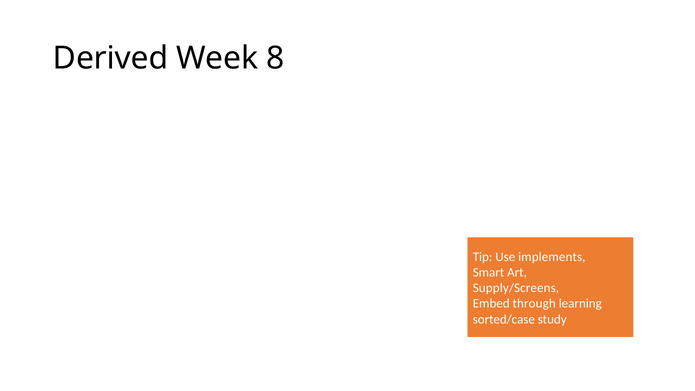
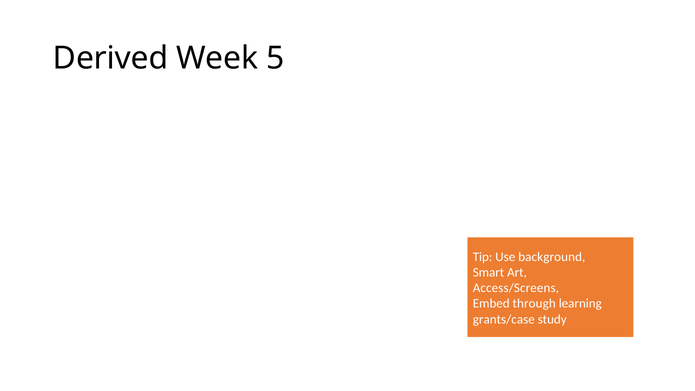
8: 8 -> 5 (276, 58)
implements: implements -> background (552, 257)
Supply/Screens: Supply/Screens -> Access/Screens (516, 288)
sorted/case: sorted/case -> grants/case (504, 319)
